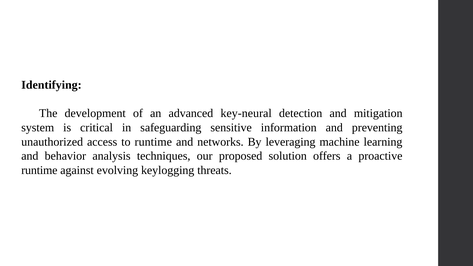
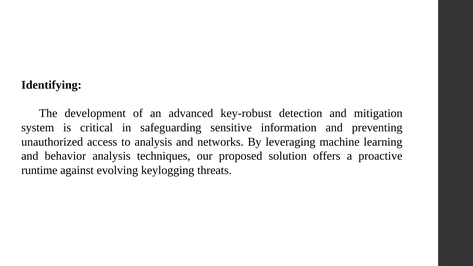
key-neural: key-neural -> key-robust (246, 113)
to runtime: runtime -> analysis (153, 142)
